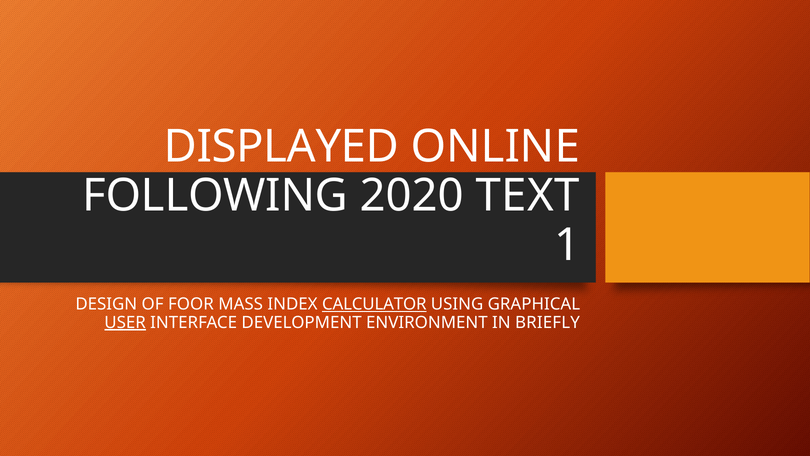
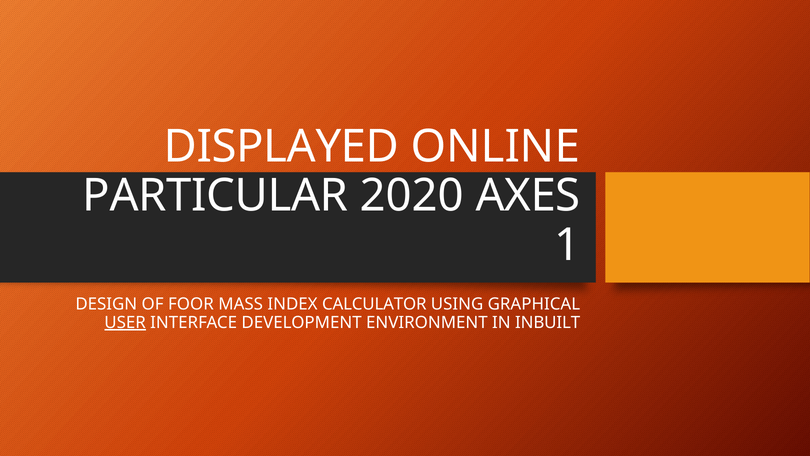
FOLLOWING: FOLLOWING -> PARTICULAR (215, 196)
TEXT: TEXT -> AXES (528, 196)
CALCULATOR underline: present -> none (374, 304)
BRIEFLY: BRIEFLY -> INBUILT (548, 322)
